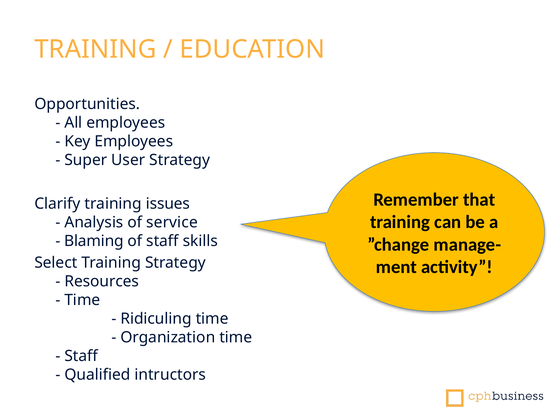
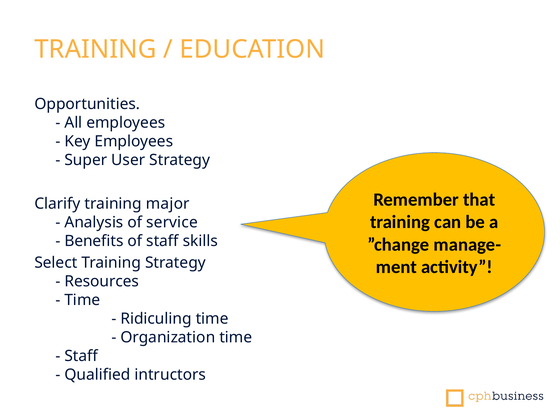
issues: issues -> major (168, 204)
Blaming: Blaming -> Benefits (94, 241)
